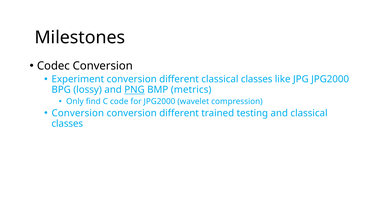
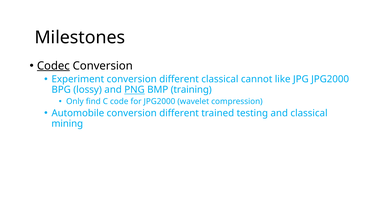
Codec underline: none -> present (53, 66)
classes: classes -> cannot (257, 79)
metrics: metrics -> training (191, 90)
Conversion: Conversion -> Automobile (78, 113)
classes: classes -> mining (67, 123)
